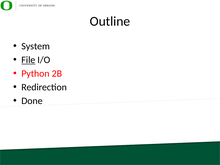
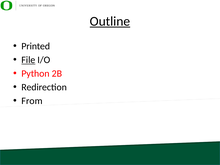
Outline underline: none -> present (110, 21)
System: System -> Printed (36, 46)
Done: Done -> From (32, 101)
